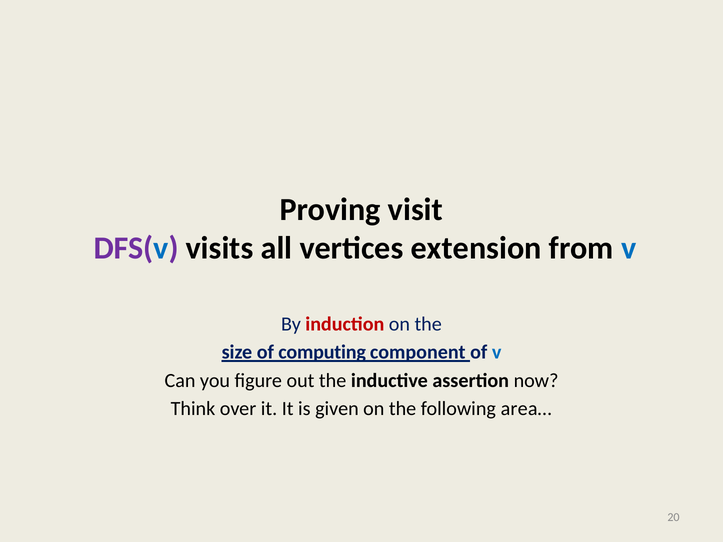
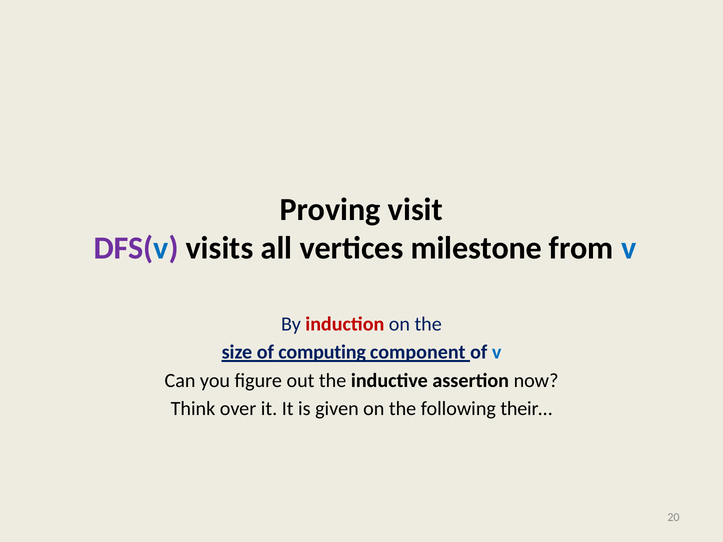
extension: extension -> milestone (476, 248)
area…: area… -> their… (526, 409)
